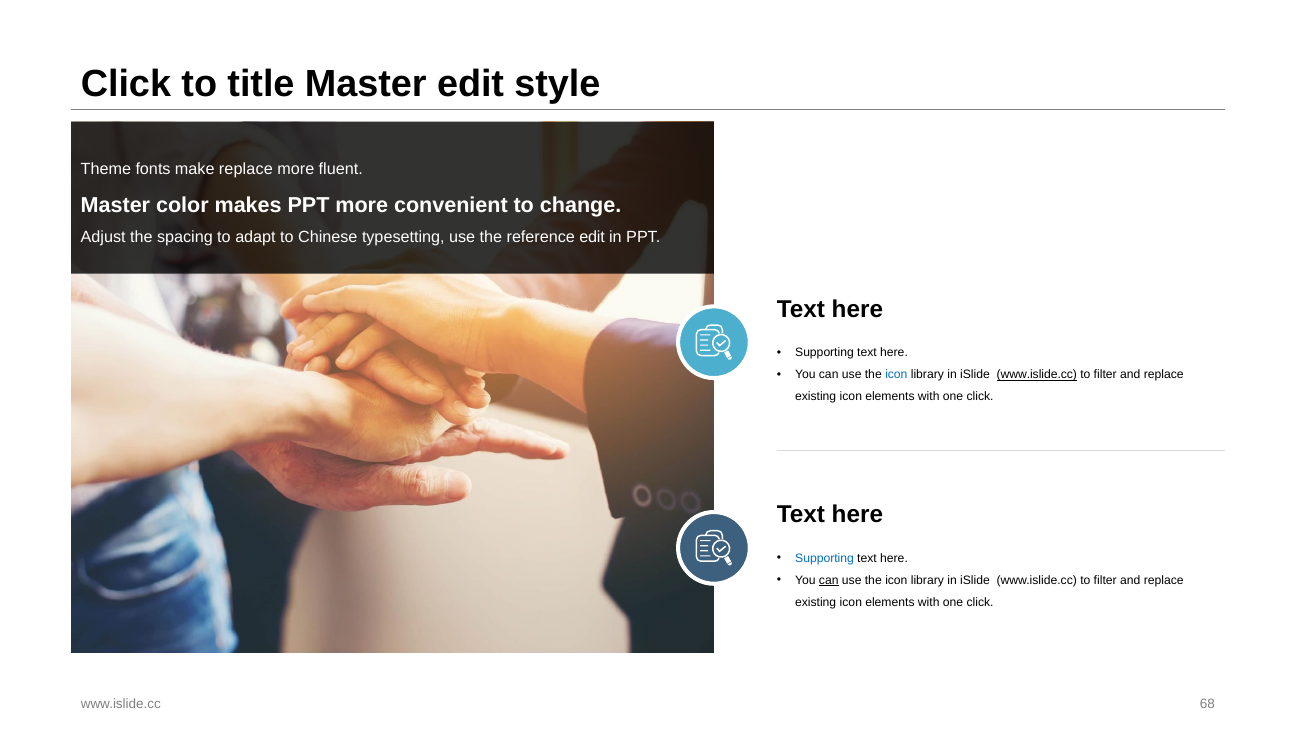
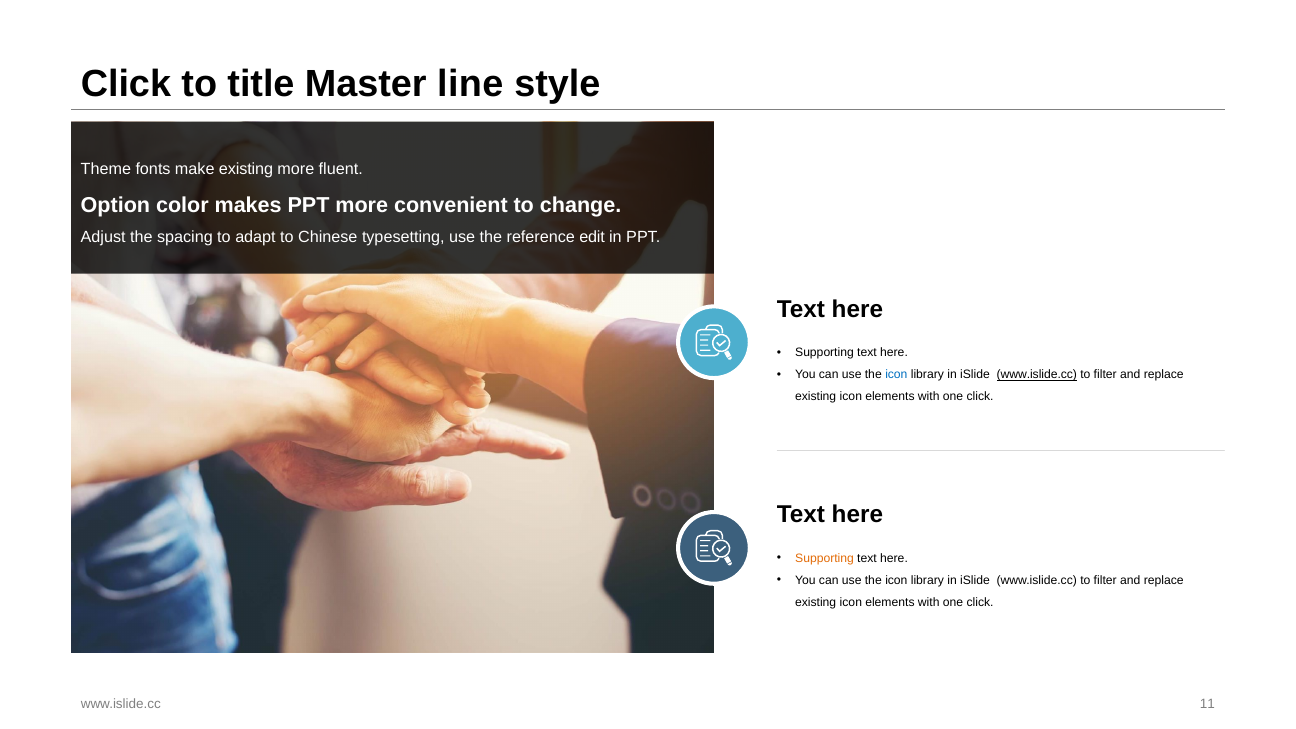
Master edit: edit -> line (470, 84)
make replace: replace -> existing (246, 170)
Master: Master -> Option (115, 206)
Supporting colour: blue -> orange (825, 559)
can underline: present -> none (829, 581)
68: 68 -> 11 (1207, 704)
